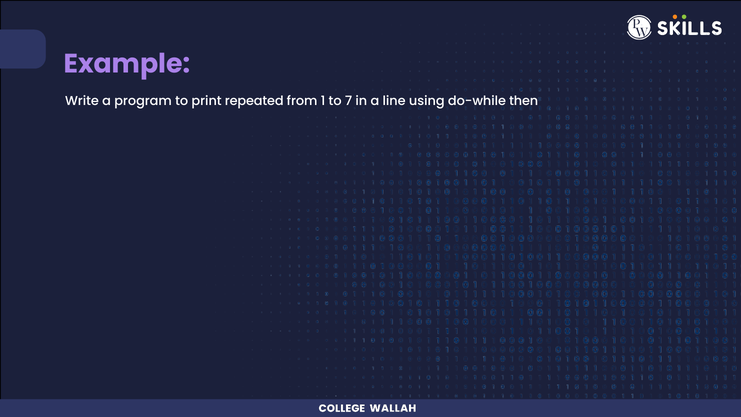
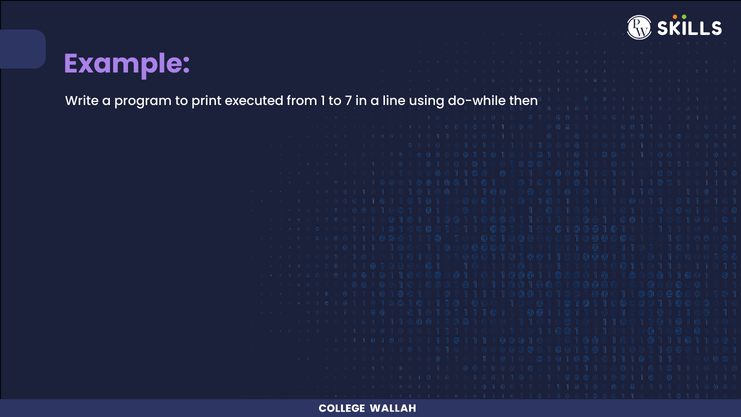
repeated: repeated -> executed (254, 101)
